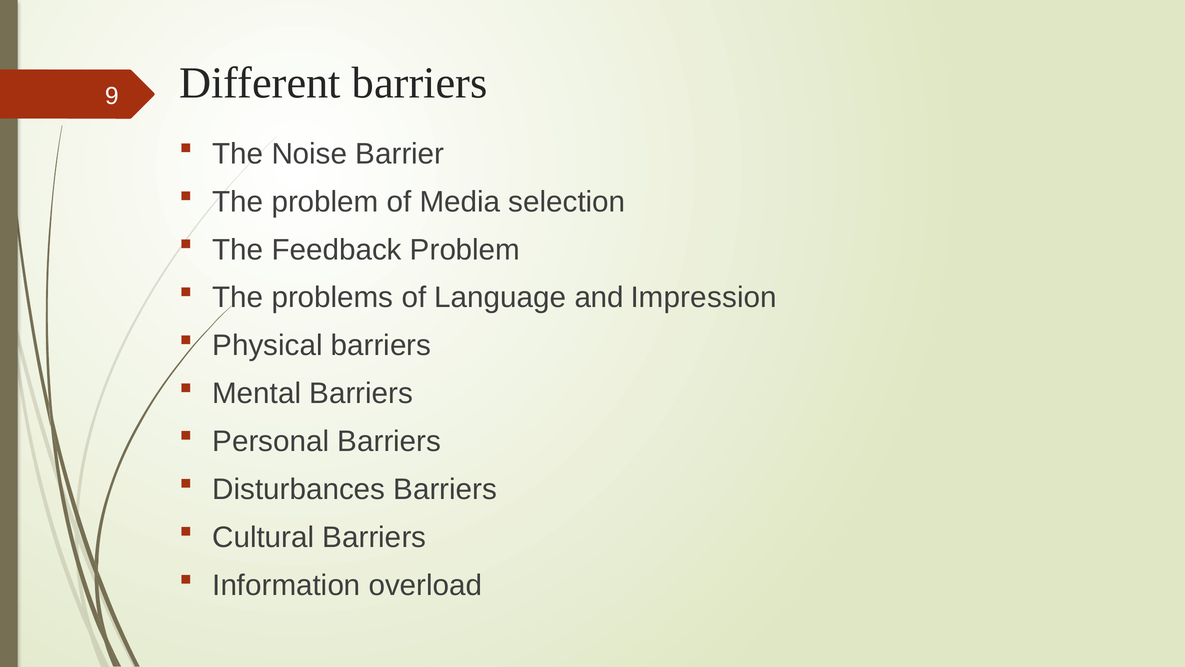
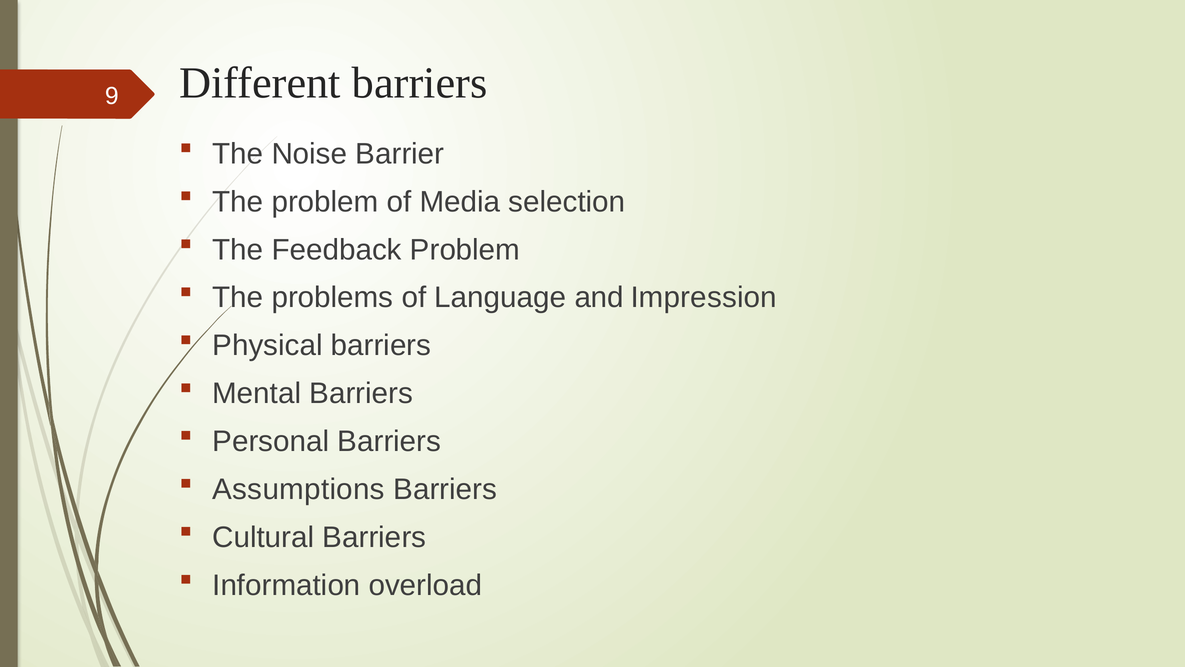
Disturbances: Disturbances -> Assumptions (299, 489)
